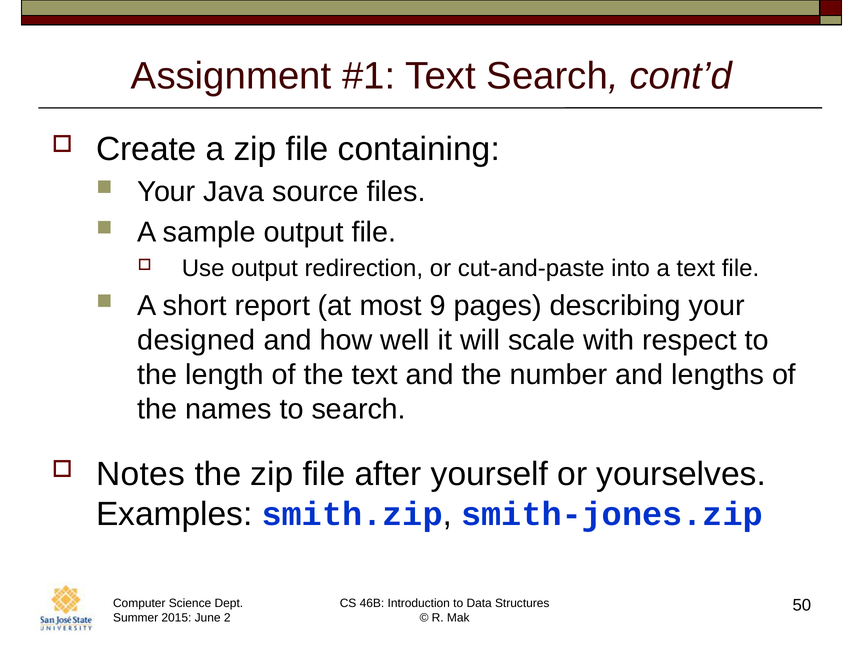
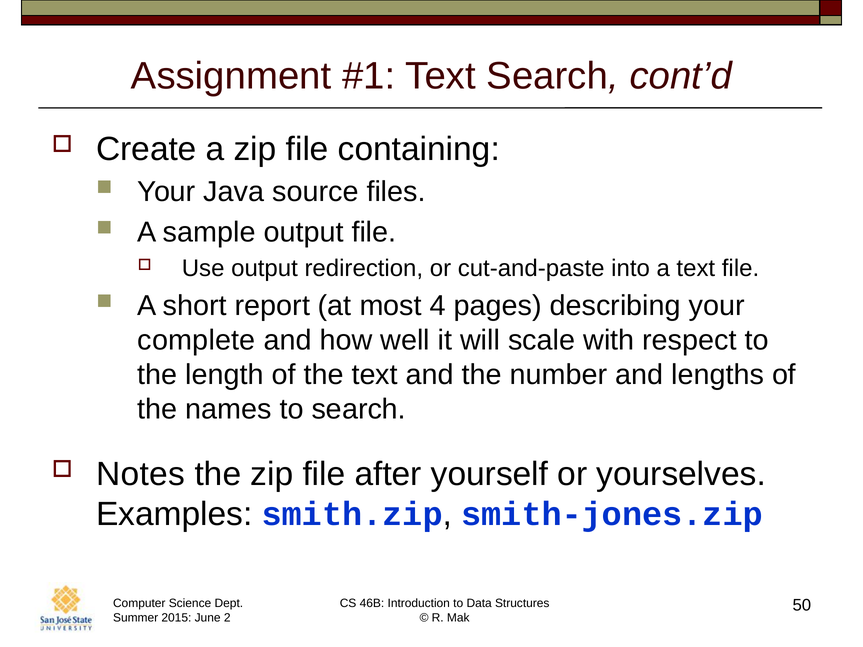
9: 9 -> 4 (438, 306)
designed: designed -> complete (196, 340)
